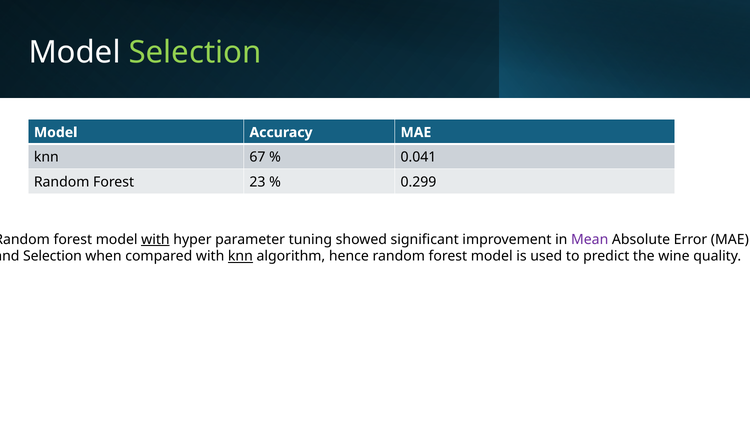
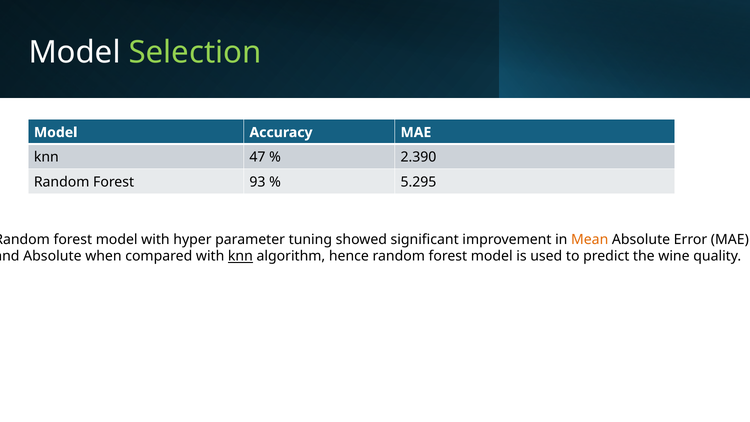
67: 67 -> 47 (258, 157)
0.041: 0.041 -> 2.390 (418, 157)
23: 23 -> 93 (258, 182)
0.299: 0.299 -> 5.295 (418, 182)
with underline: present -> none (155, 239)
Mean colour: purple -> orange (590, 239)
Selection: Selection -> Absolute (52, 256)
